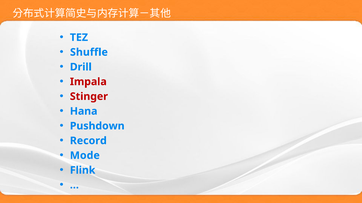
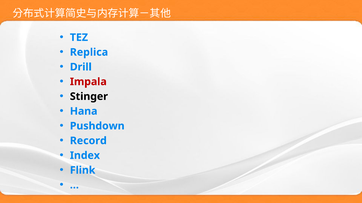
Shuffle: Shuffle -> Replica (89, 52)
Stinger colour: red -> black (89, 97)
Mode: Mode -> Index (85, 156)
